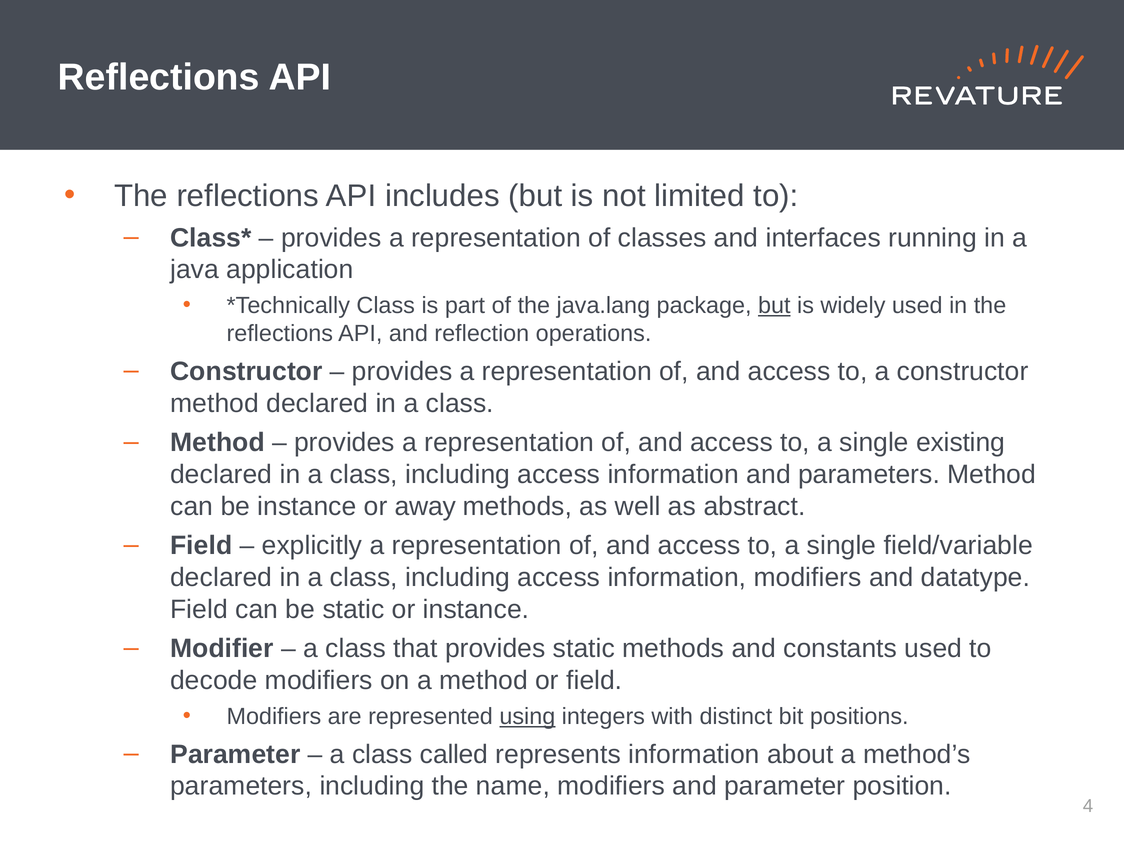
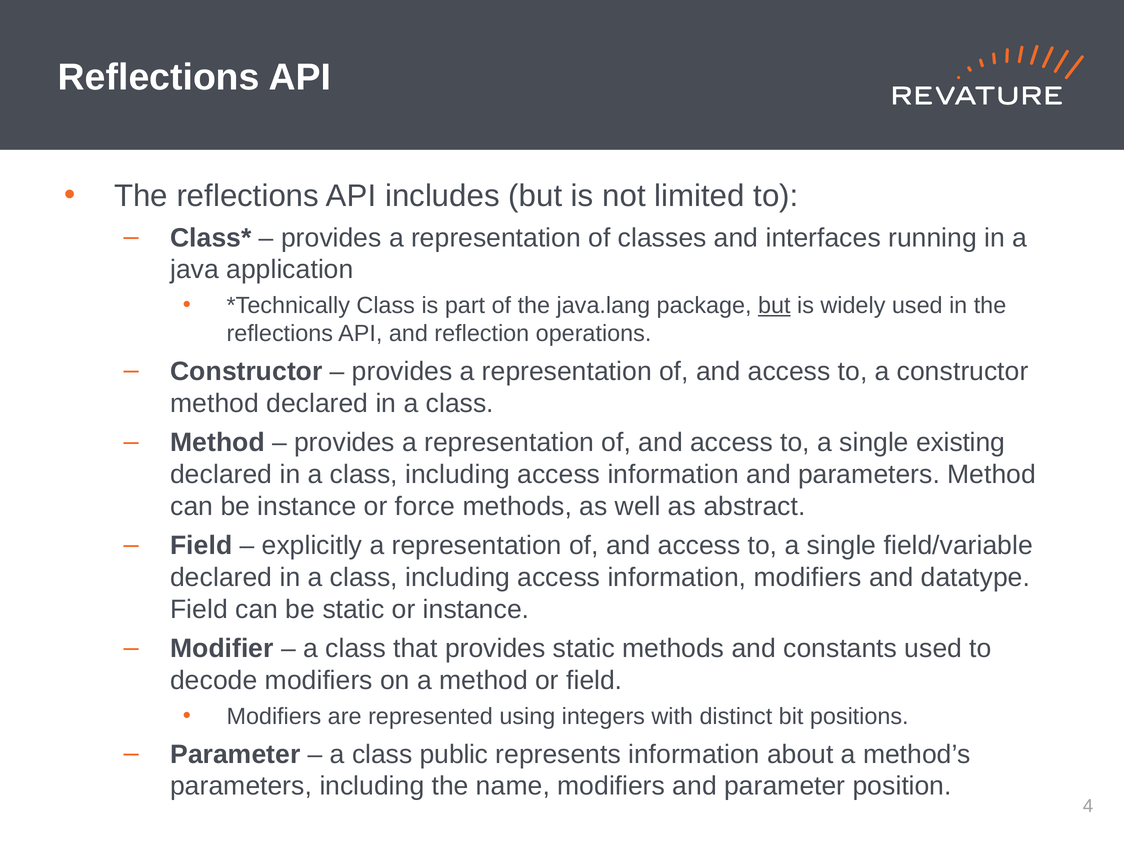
away: away -> force (425, 506)
using underline: present -> none (527, 717)
called: called -> public (454, 754)
